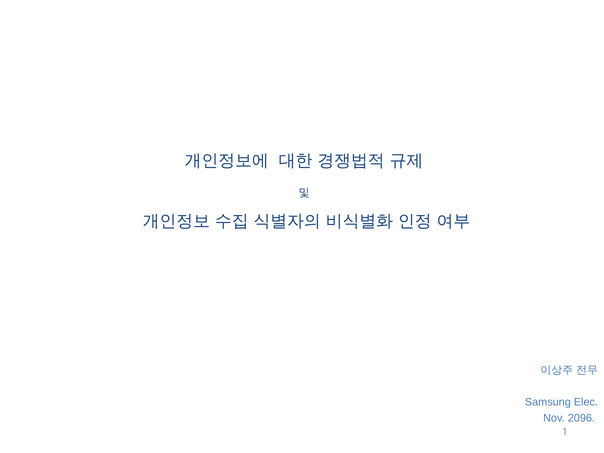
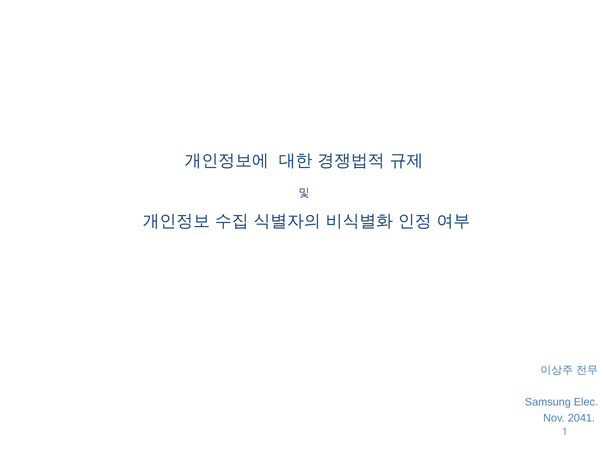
2096: 2096 -> 2041 (581, 418)
